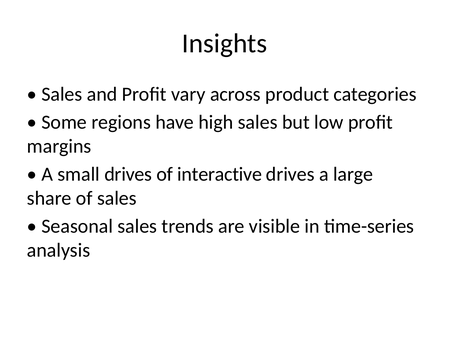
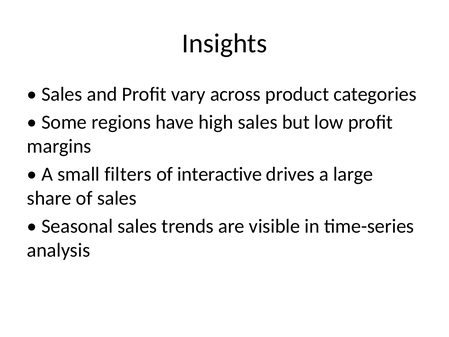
small drives: drives -> filters (128, 174)
